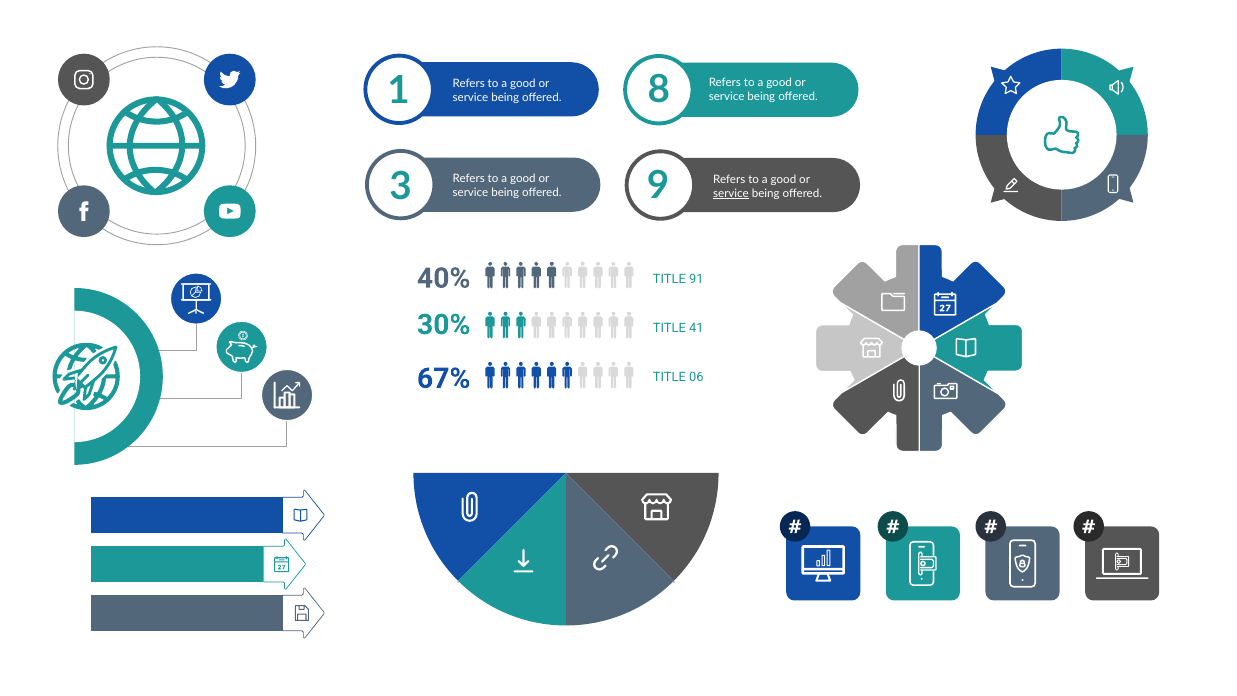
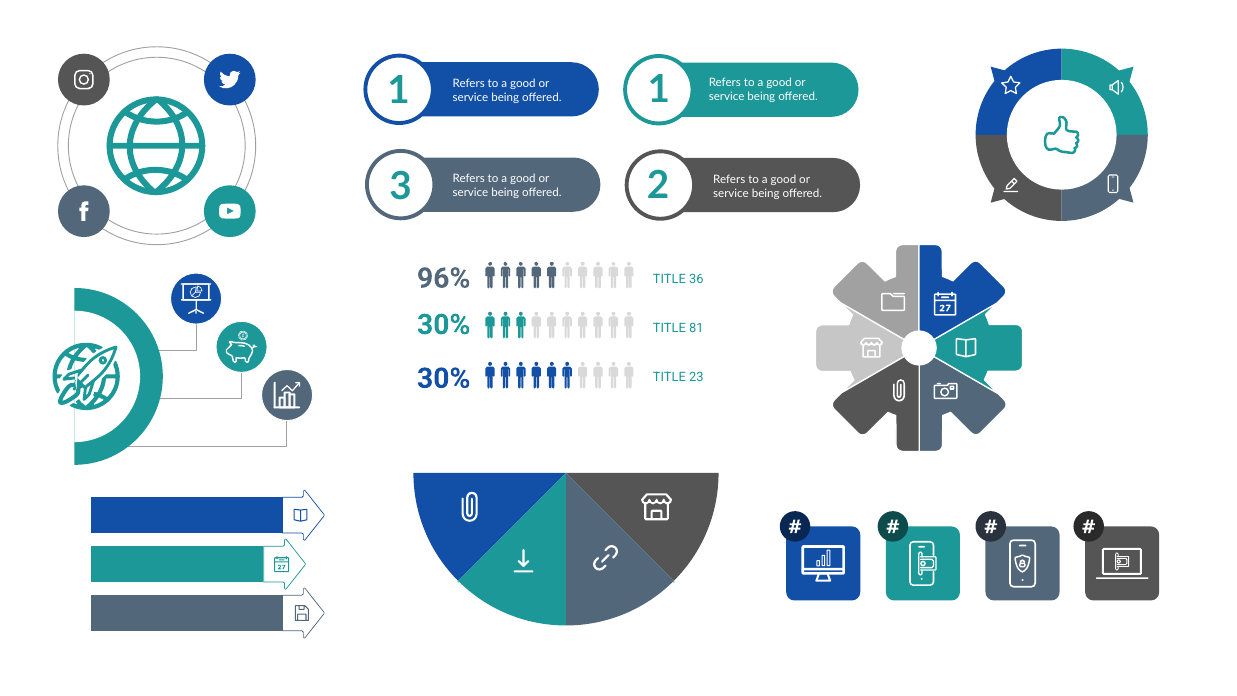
1 8: 8 -> 1 (659, 90)
9: 9 -> 2 (658, 186)
service underline: present -> none (731, 193)
40%: 40% -> 96% (444, 278)
91: 91 -> 36 (696, 279)
41: 41 -> 81 (696, 328)
67%: 67% -> 30% (444, 378)
06: 06 -> 23 (696, 378)
